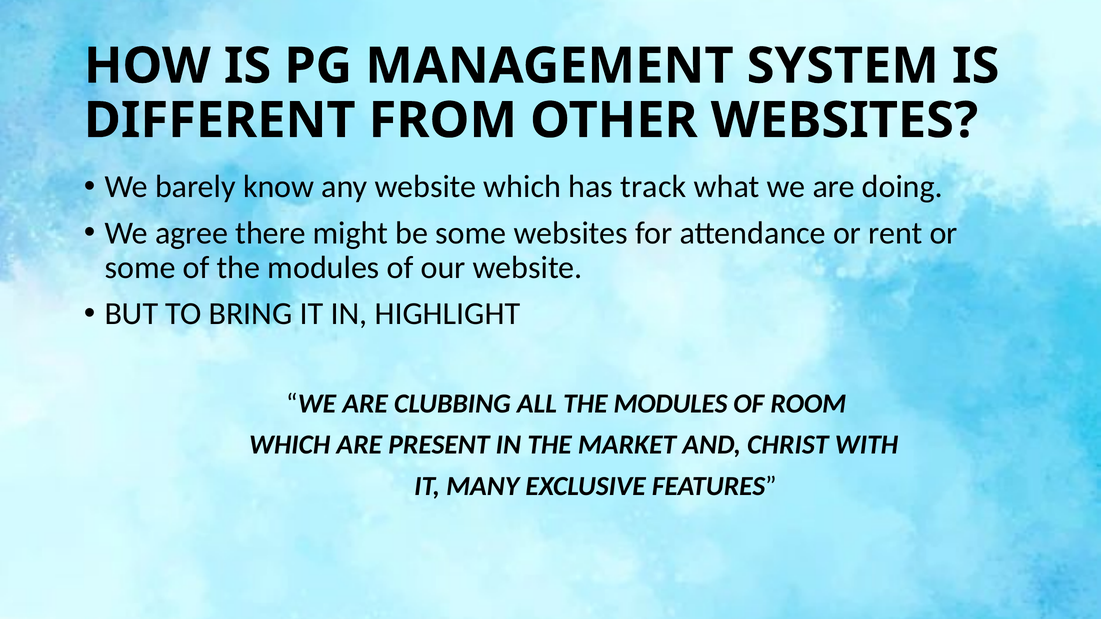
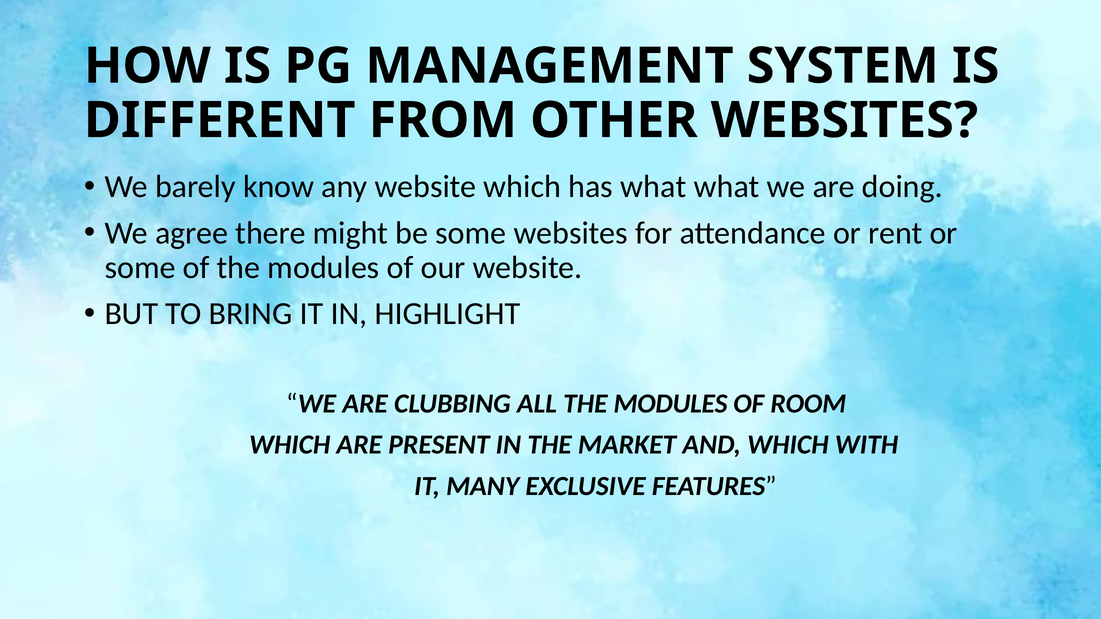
has track: track -> what (653, 187)
AND CHRIST: CHRIST -> WHICH (788, 445)
